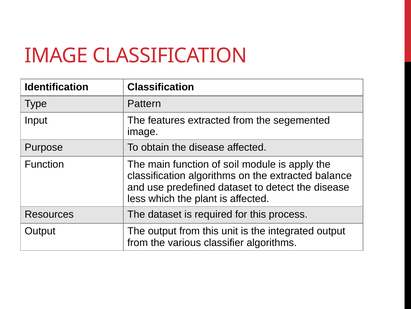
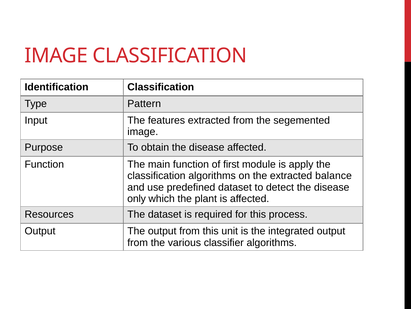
soil: soil -> first (231, 164)
less: less -> only (137, 198)
